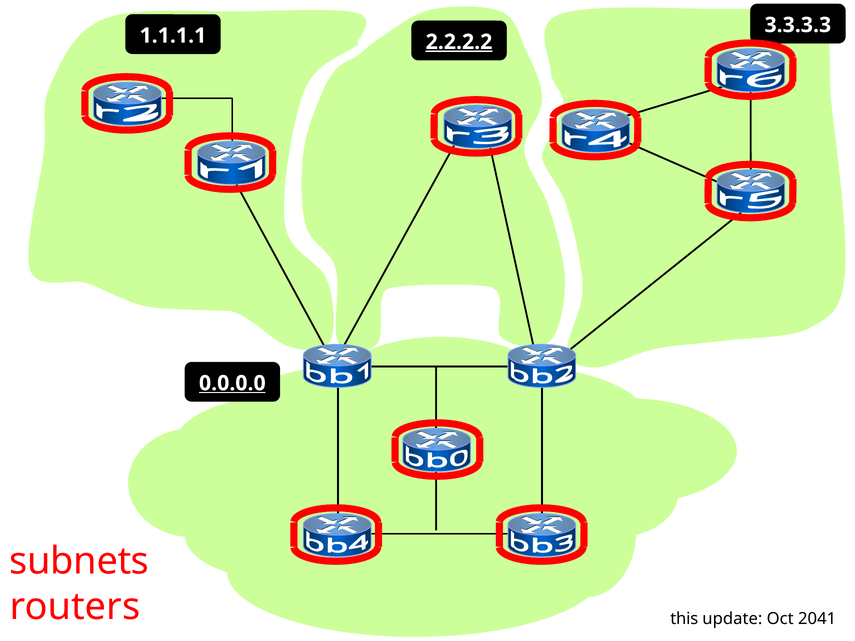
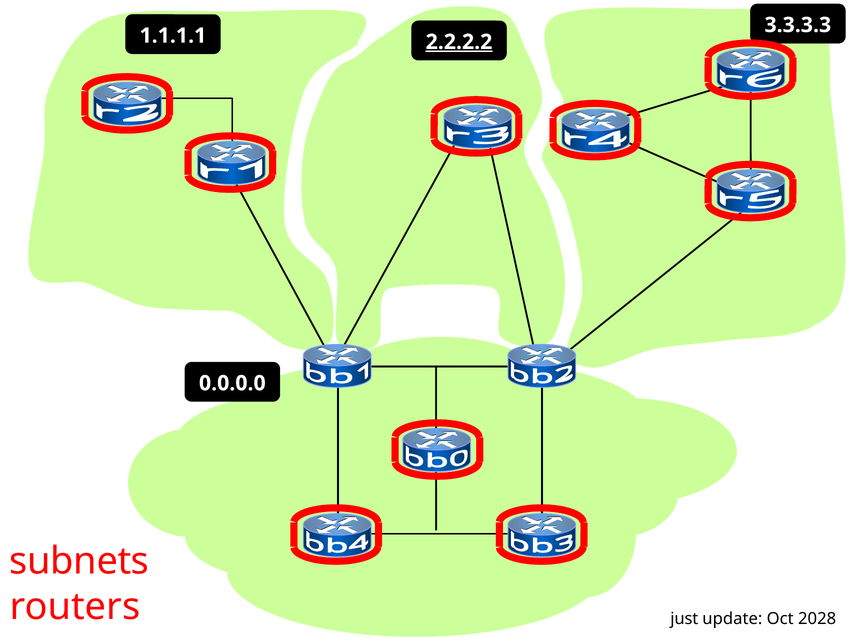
0.0.0.0 underline: present -> none (232, 383)
this: this -> just (684, 619)
2041: 2041 -> 2028 (817, 619)
